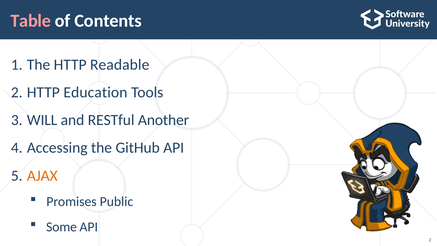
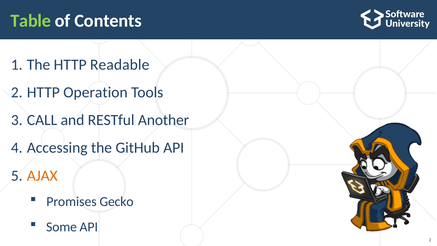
Table colour: pink -> light green (31, 21)
Education: Education -> Operation (95, 92)
WILL: WILL -> CALL (42, 120)
Public: Public -> Gecko (117, 202)
